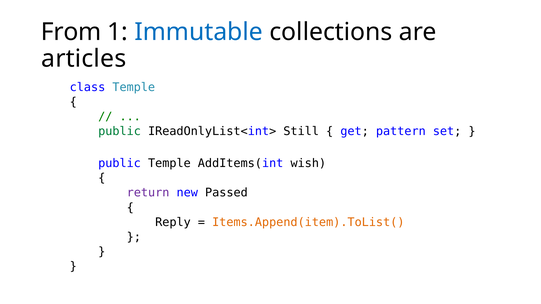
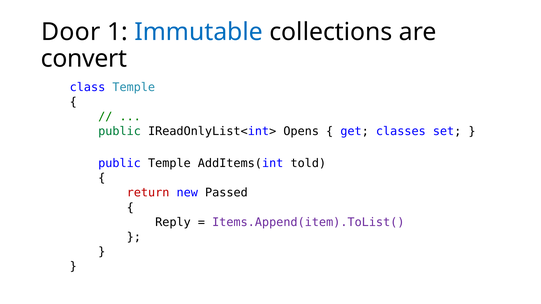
From: From -> Door (71, 32)
articles: articles -> convert (84, 59)
Still: Still -> Opens (301, 131)
pattern: pattern -> classes (401, 131)
wish: wish -> told (308, 164)
return colour: purple -> red (148, 193)
Items.Append(item).ToList( colour: orange -> purple (308, 222)
